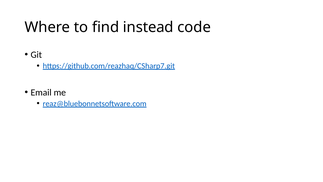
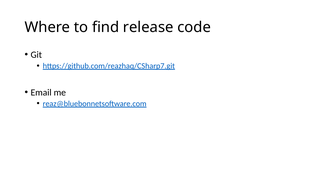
instead: instead -> release (148, 27)
